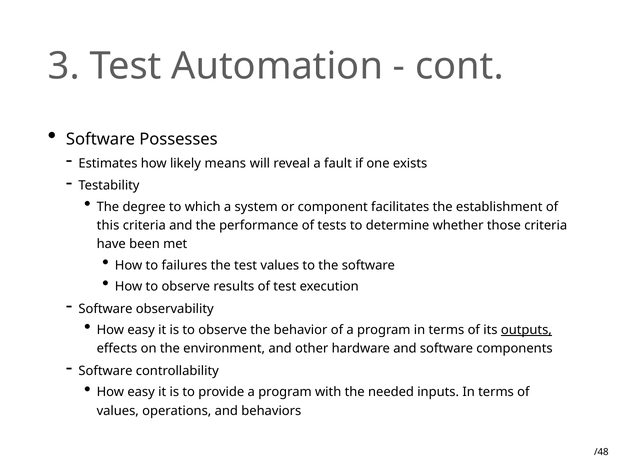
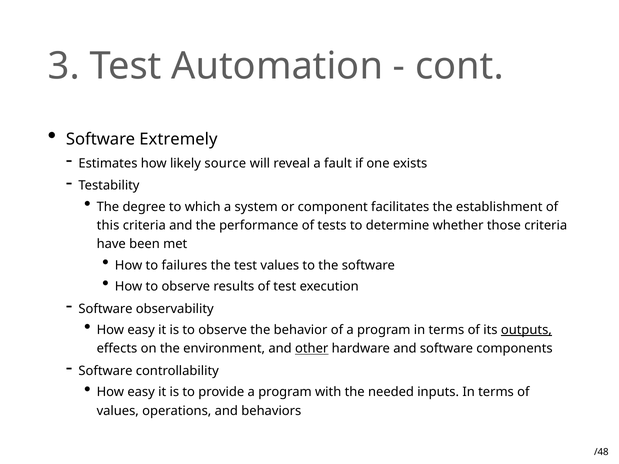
Possesses: Possesses -> Extremely (178, 139)
means: means -> source (225, 163)
other underline: none -> present (312, 349)
